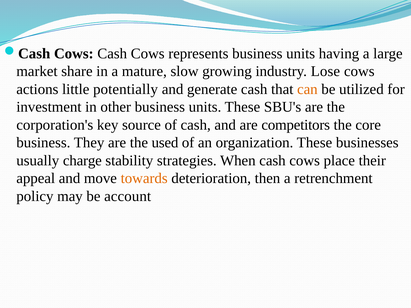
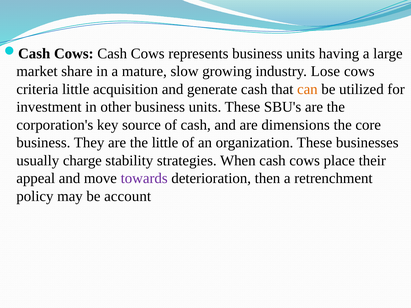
actions: actions -> criteria (37, 89)
potentially: potentially -> acquisition (126, 89)
competitors: competitors -> dimensions (296, 125)
the used: used -> little (165, 143)
towards colour: orange -> purple (144, 179)
